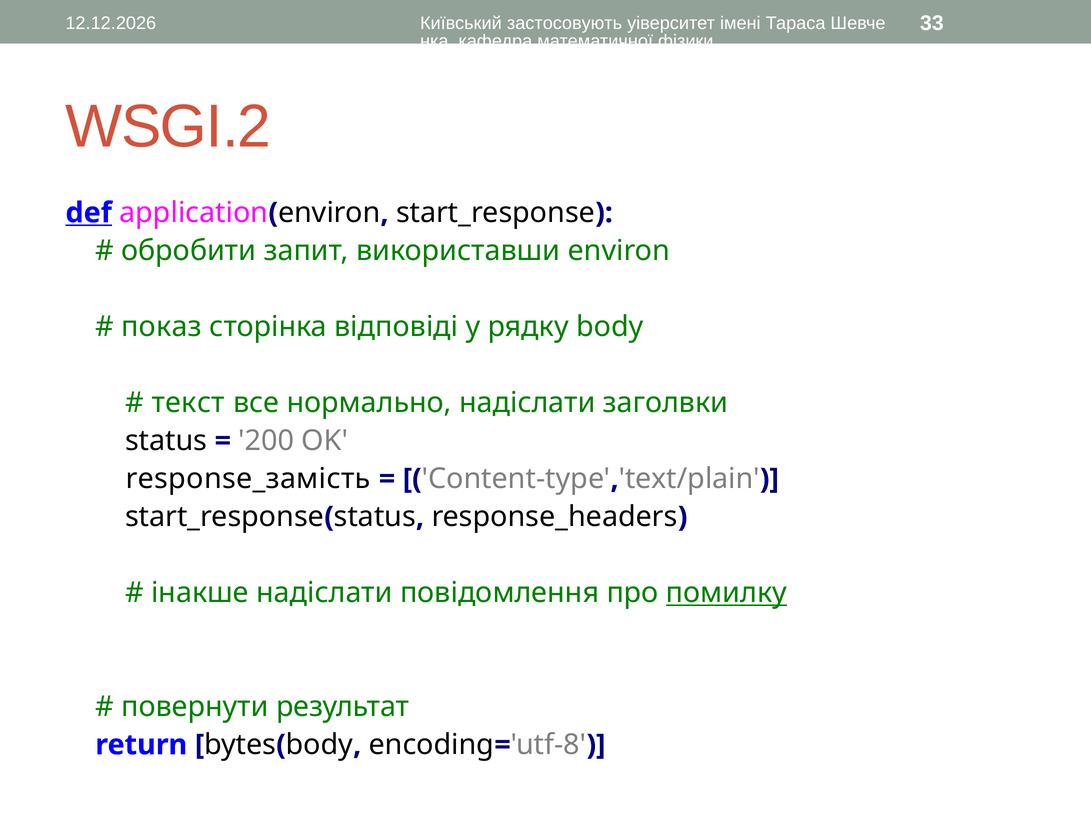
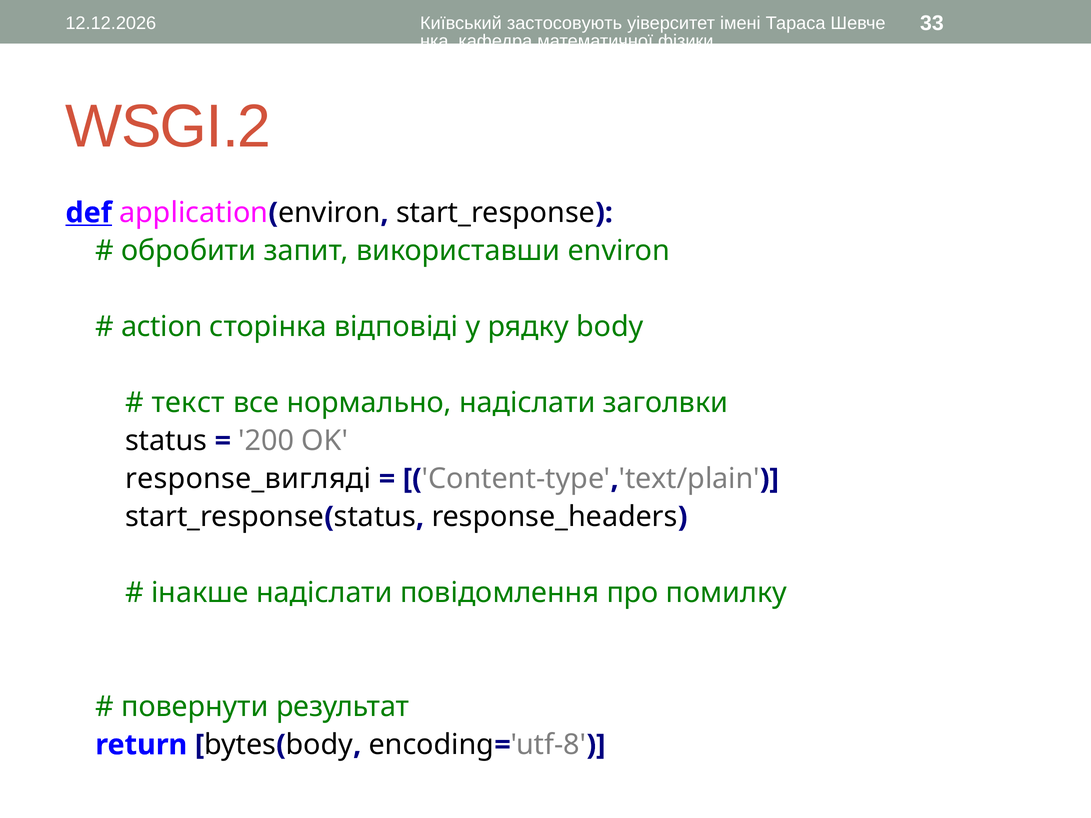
показ: показ -> action (162, 327)
response_замість: response_замість -> response_вигляді (248, 479)
помилку underline: present -> none (726, 593)
